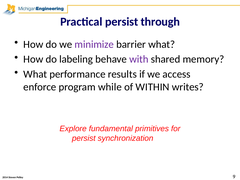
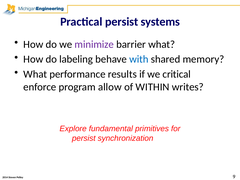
through: through -> systems (160, 22)
with colour: purple -> blue (139, 59)
access: access -> critical (177, 74)
while: while -> allow (110, 87)
